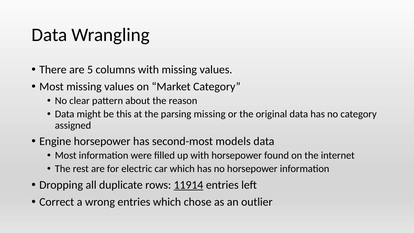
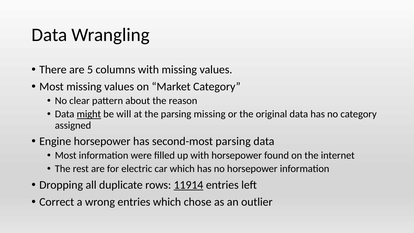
might underline: none -> present (89, 114)
this: this -> will (124, 114)
second-most models: models -> parsing (233, 141)
